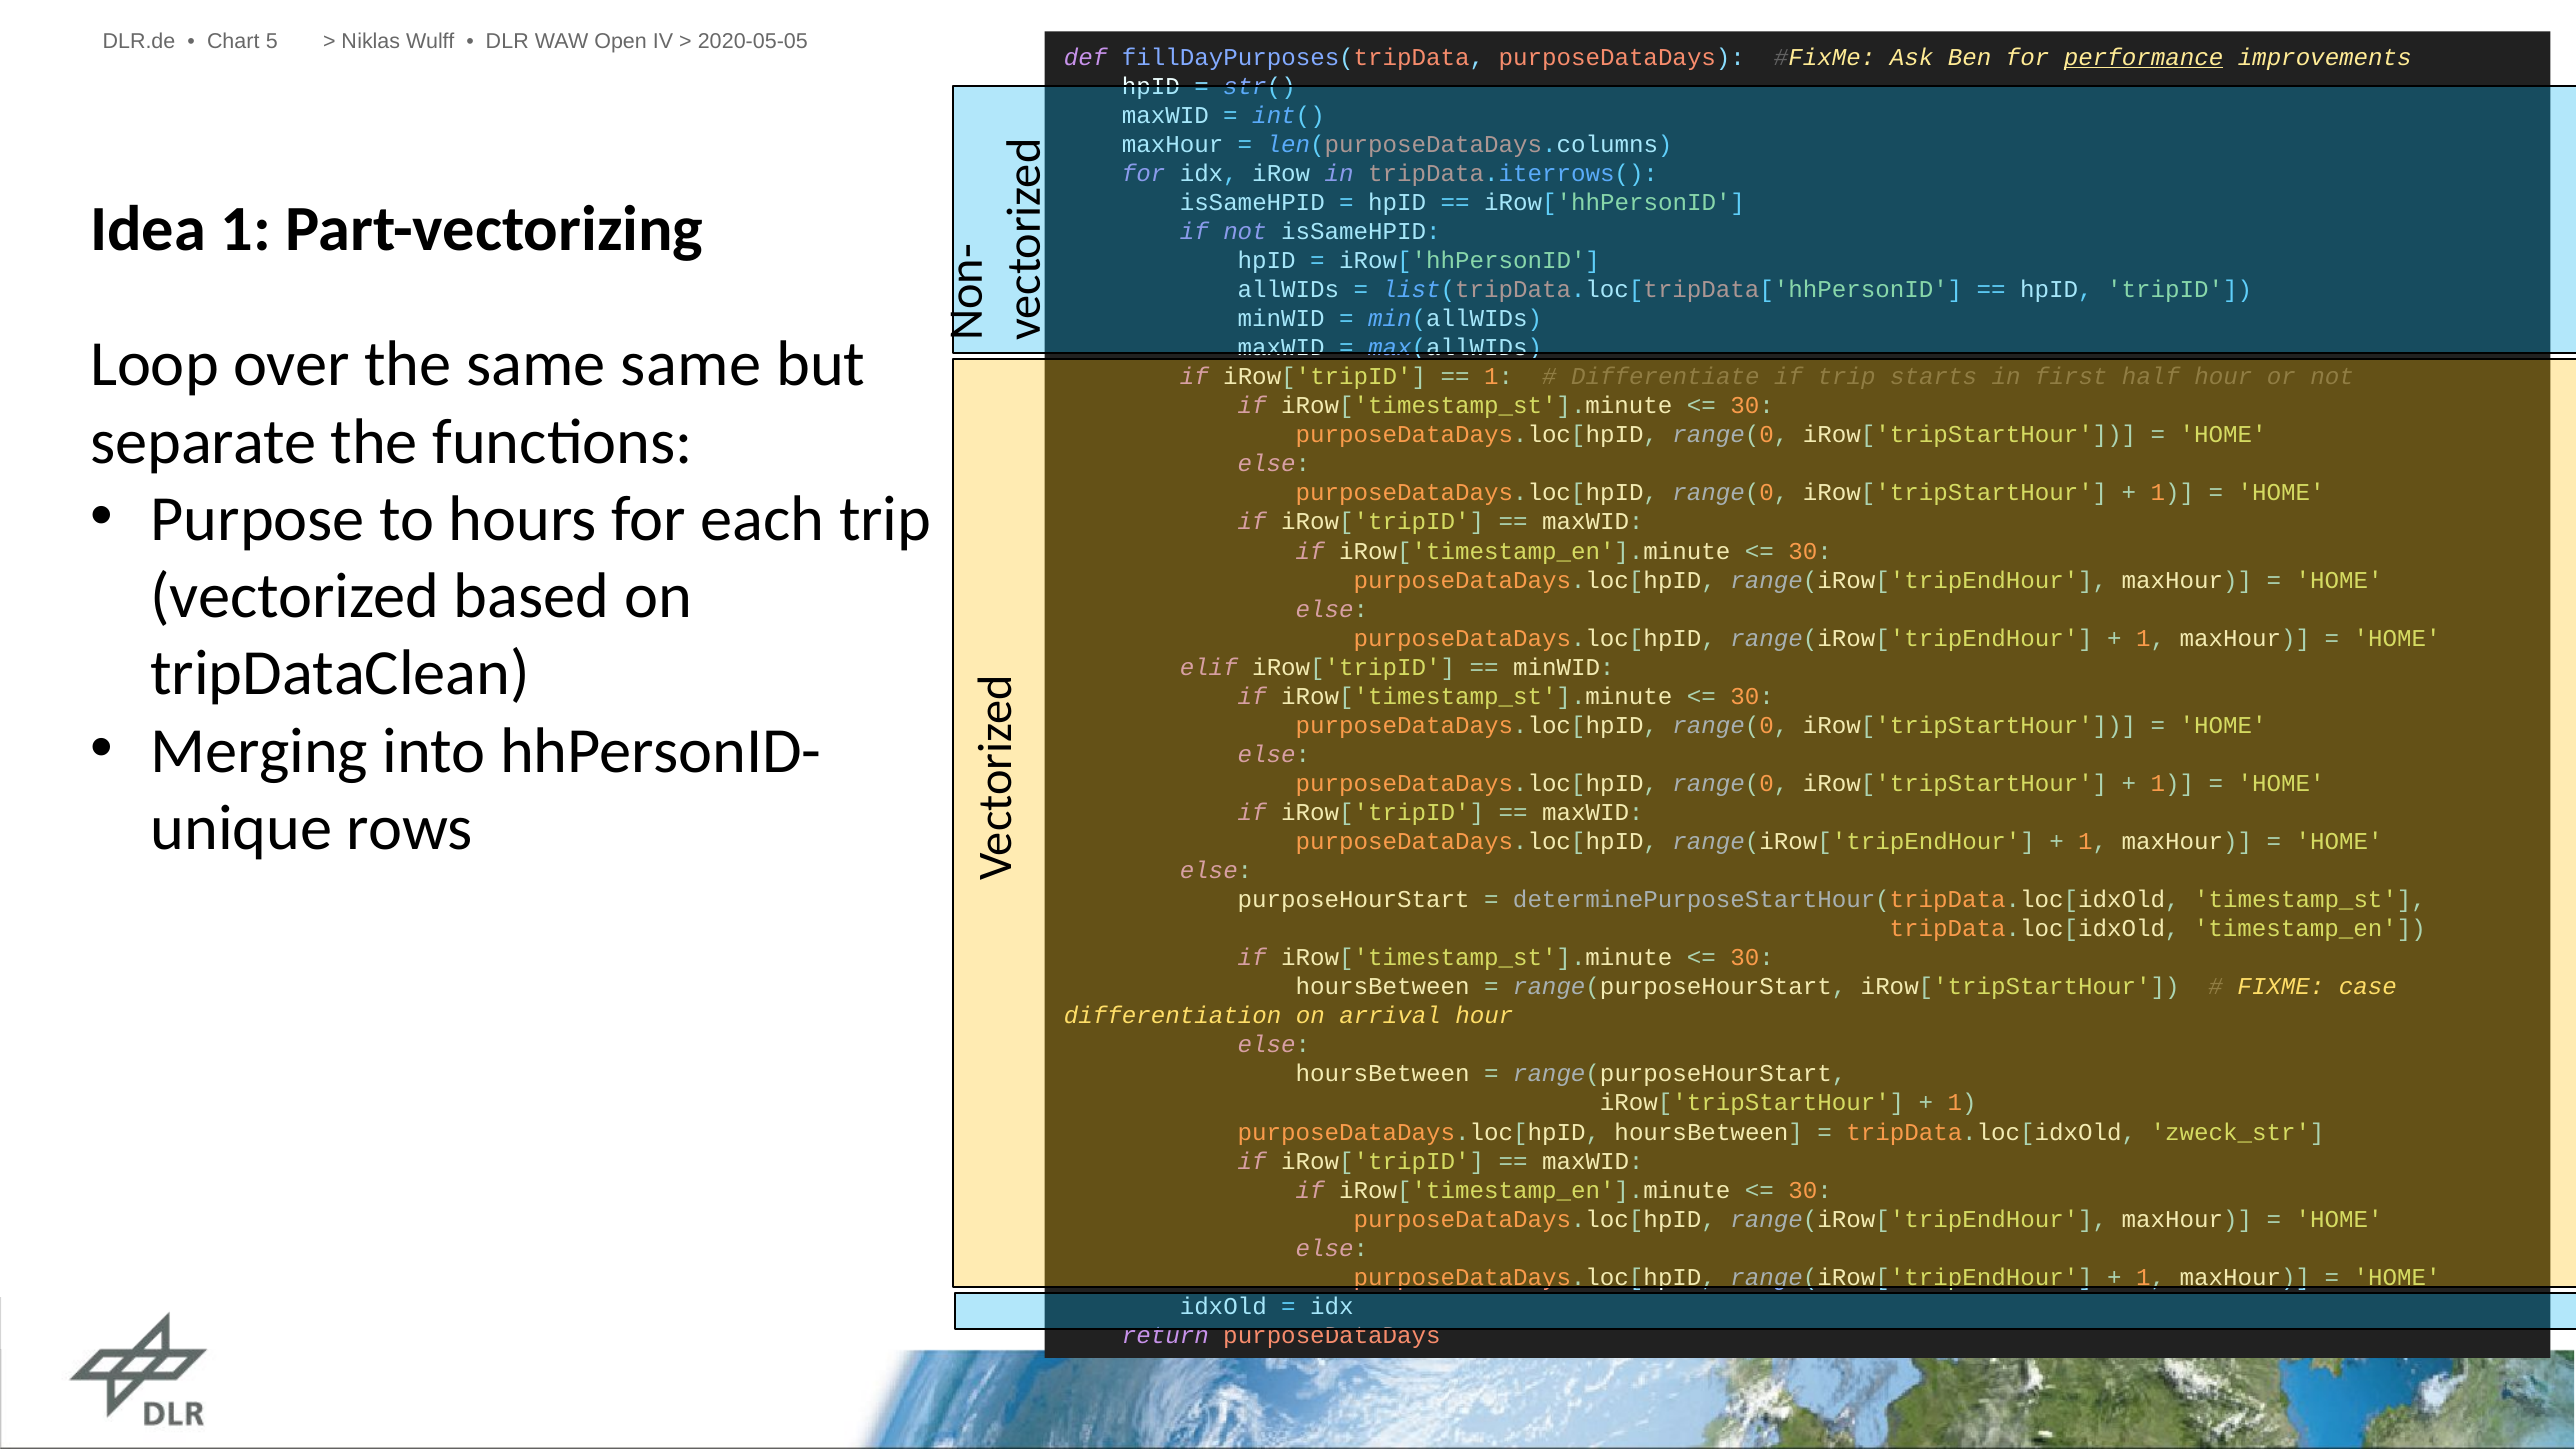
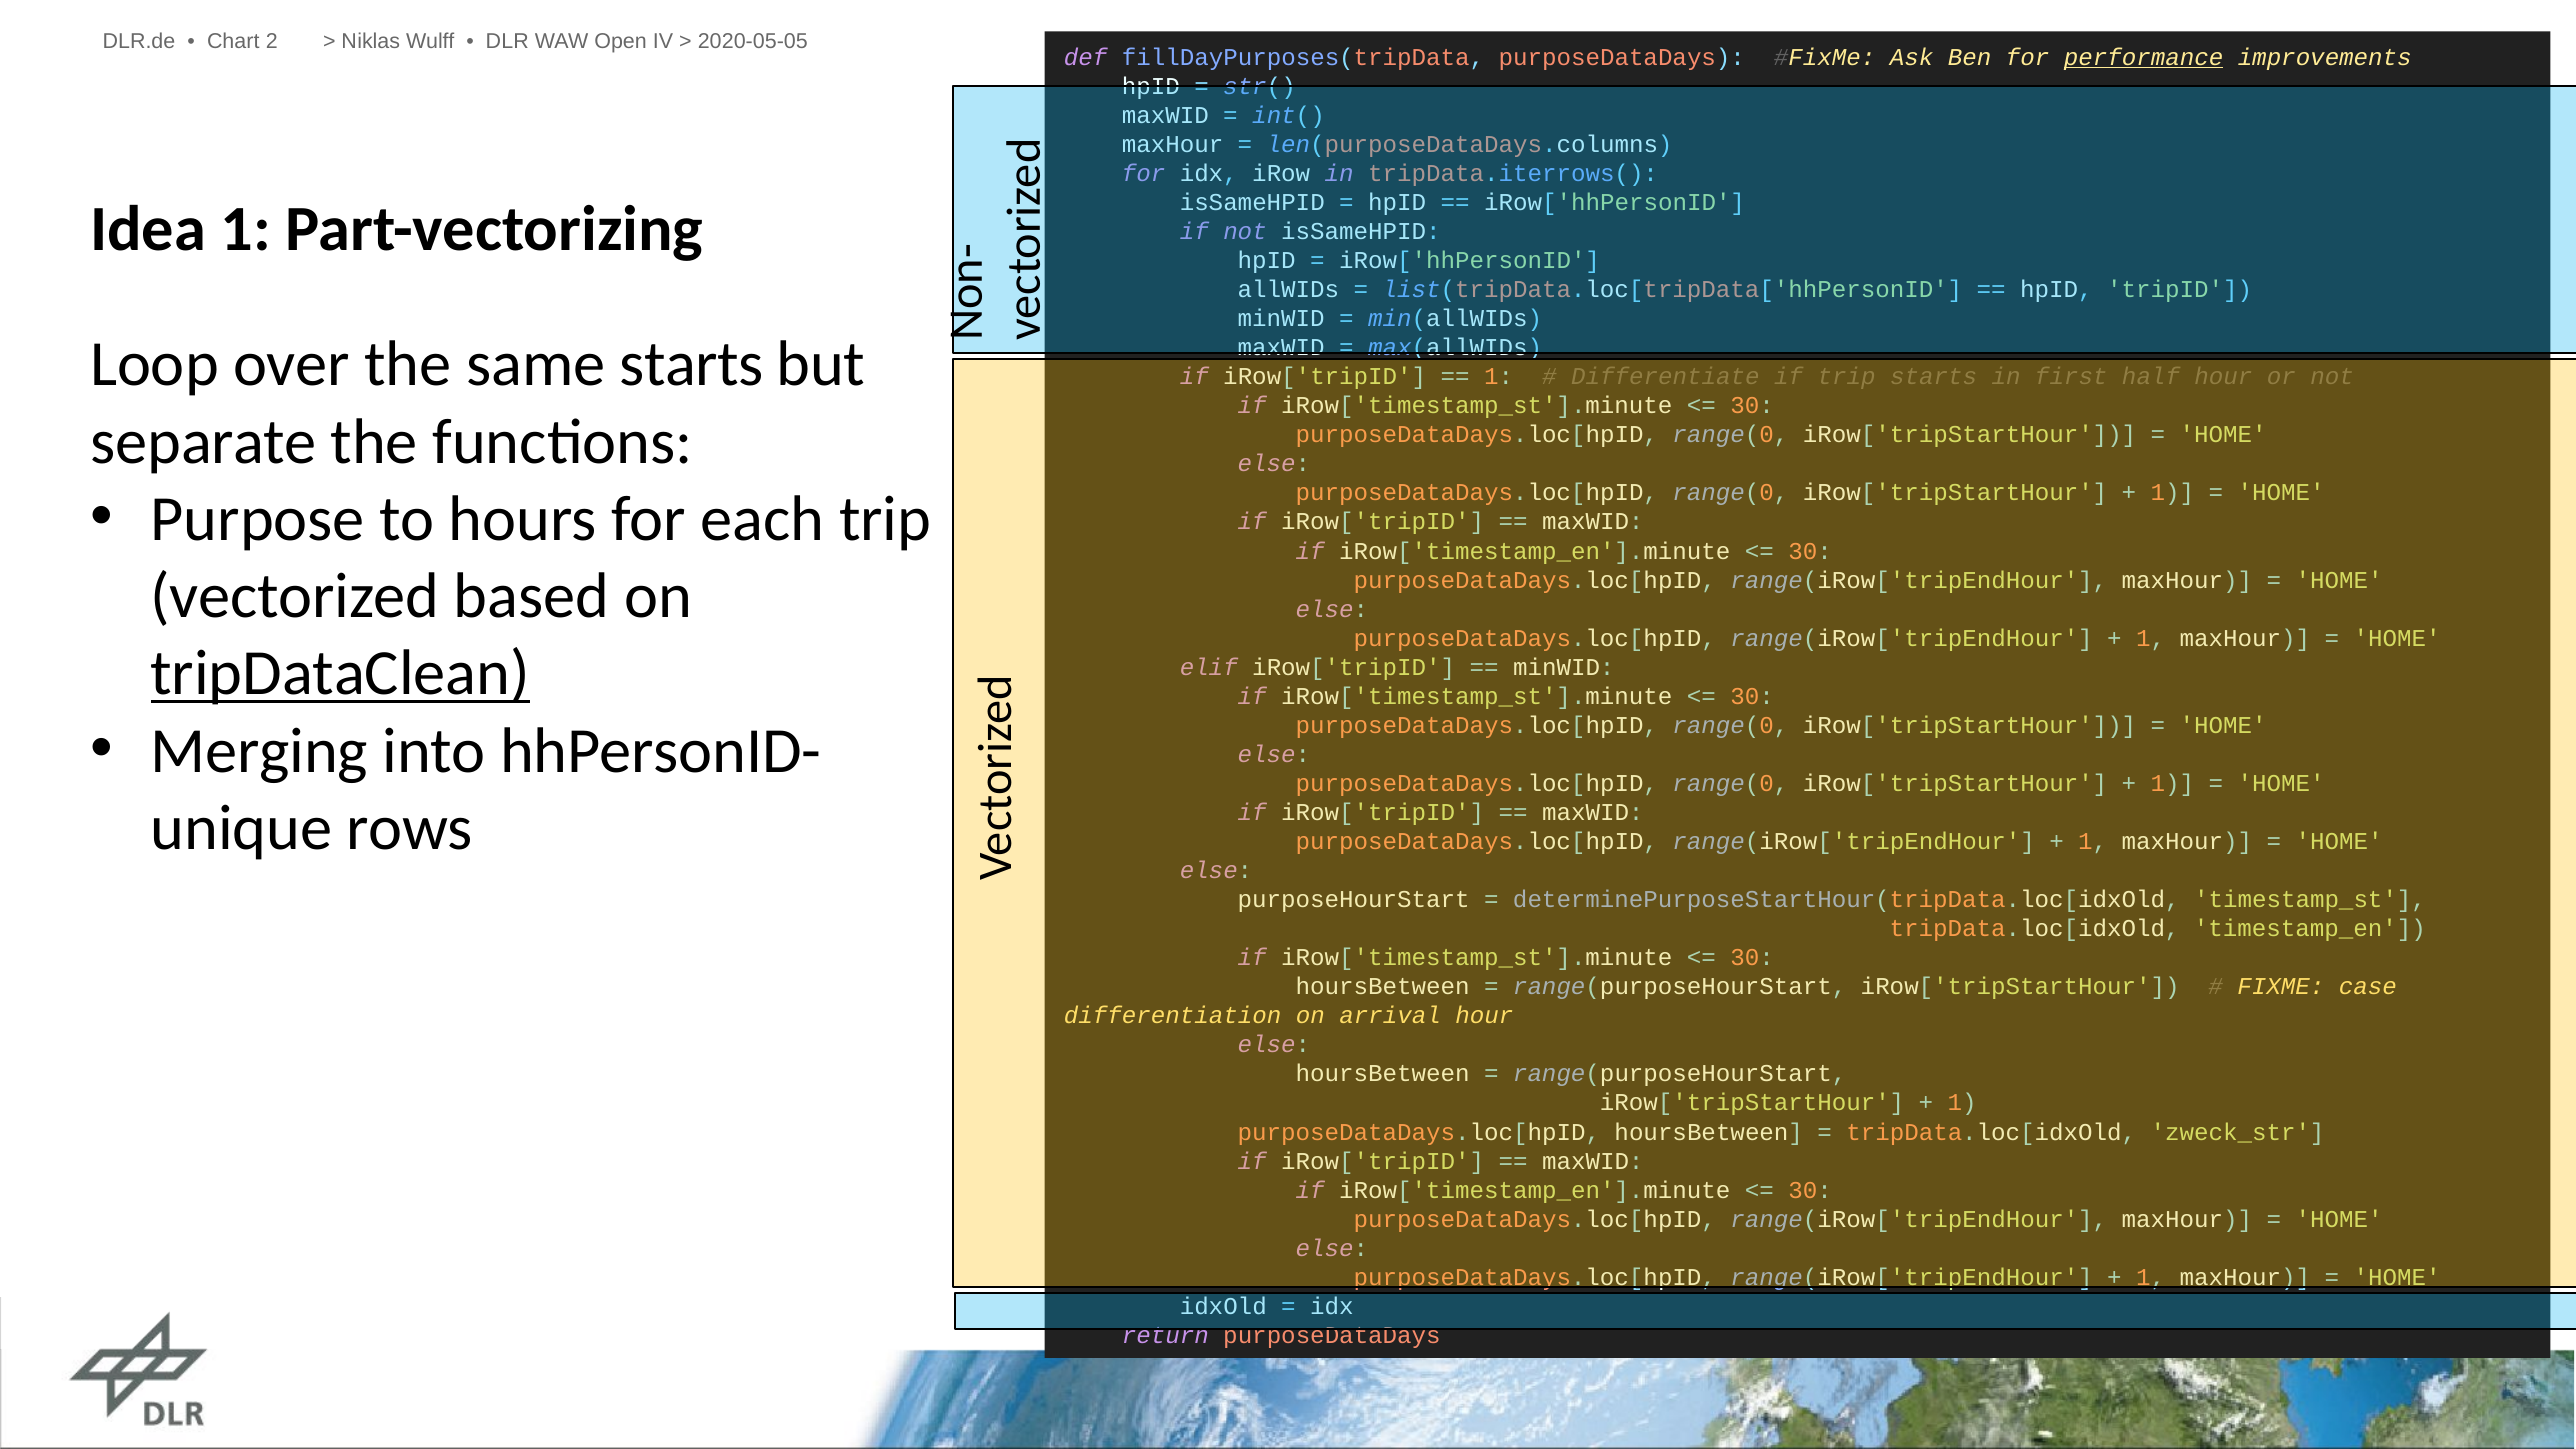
5: 5 -> 2 (272, 41)
same same: same -> starts (691, 365)
tripDataClean underline: none -> present (340, 674)
